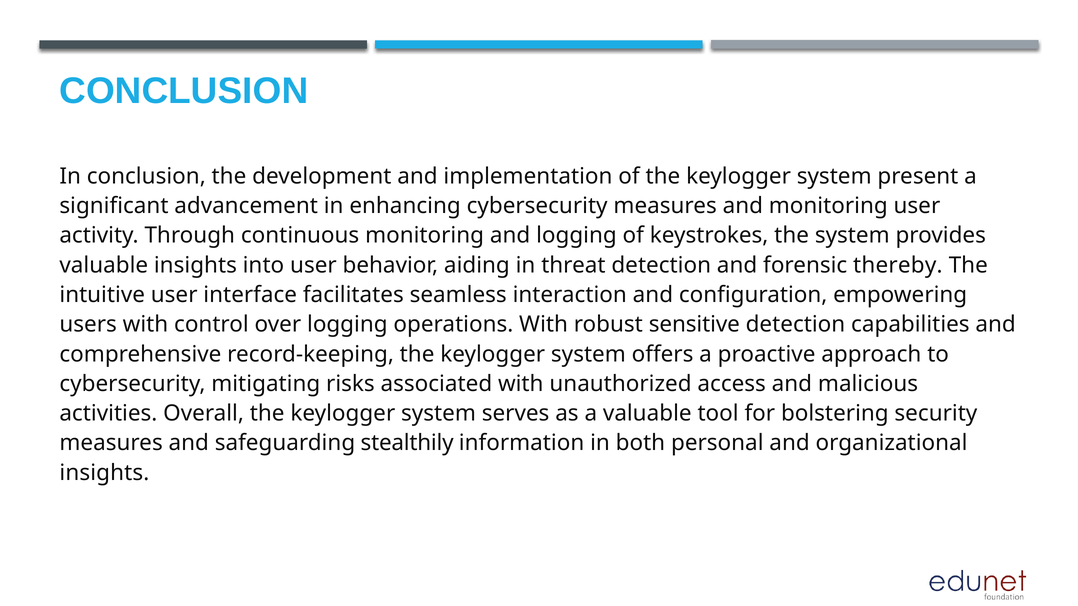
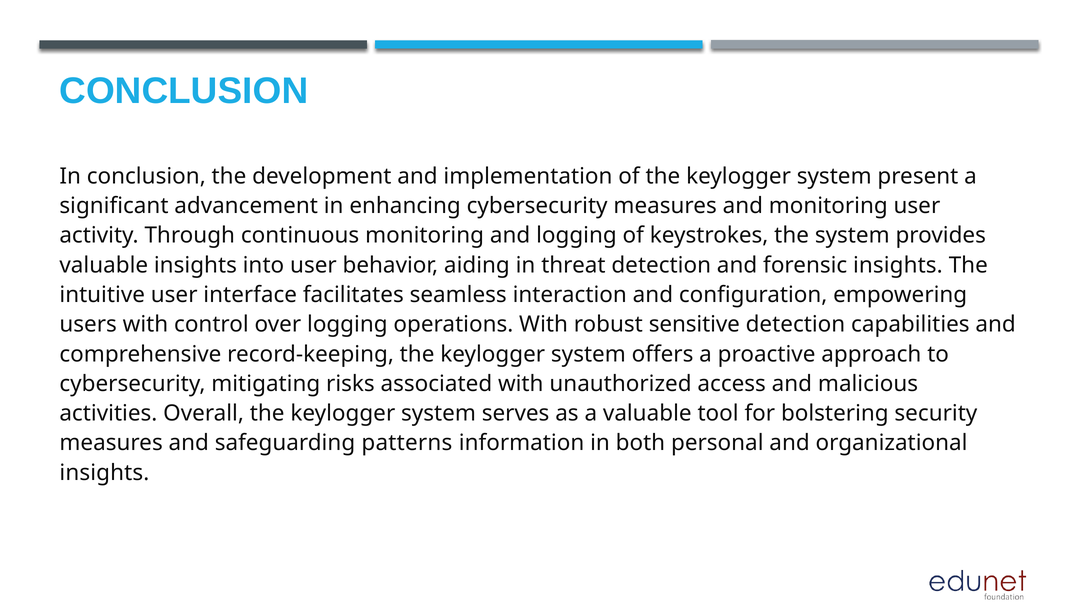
forensic thereby: thereby -> insights (898, 265)
stealthily: stealthily -> patterns (407, 443)
